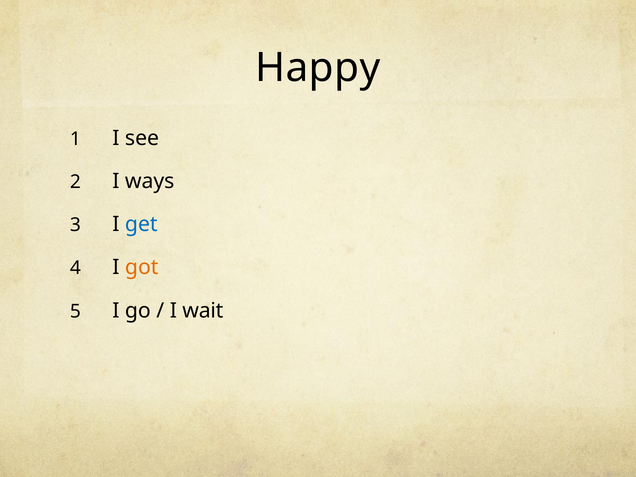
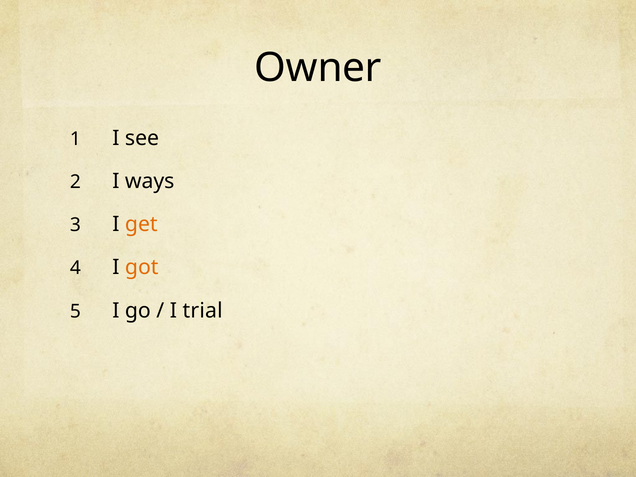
Happy: Happy -> Owner (318, 68)
get colour: blue -> orange (141, 224)
wait: wait -> trial (203, 311)
